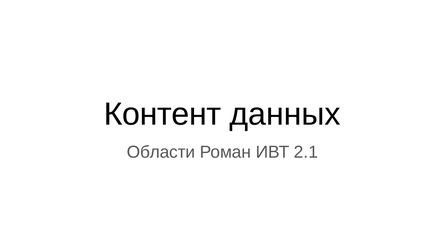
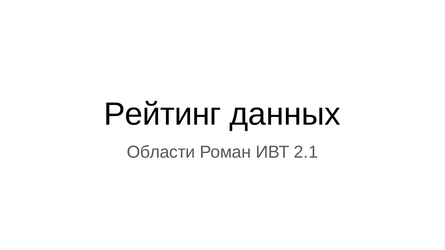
Контент: Контент -> Рейтинг (163, 114)
